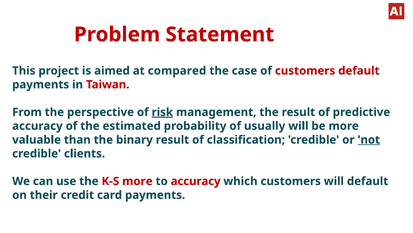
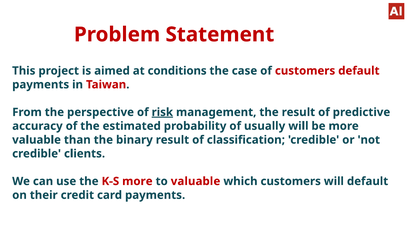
compared: compared -> conditions (177, 71)
not underline: present -> none (369, 139)
to accuracy: accuracy -> valuable (196, 181)
